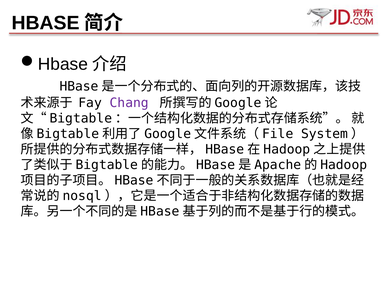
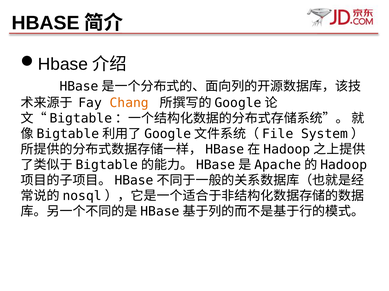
Chang colour: purple -> orange (129, 103)
